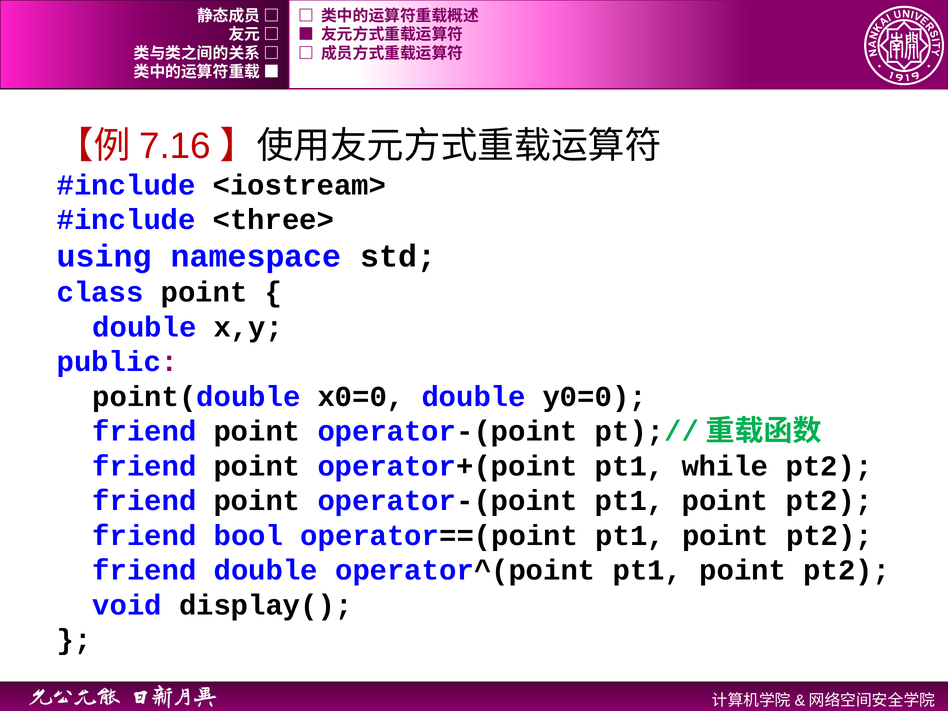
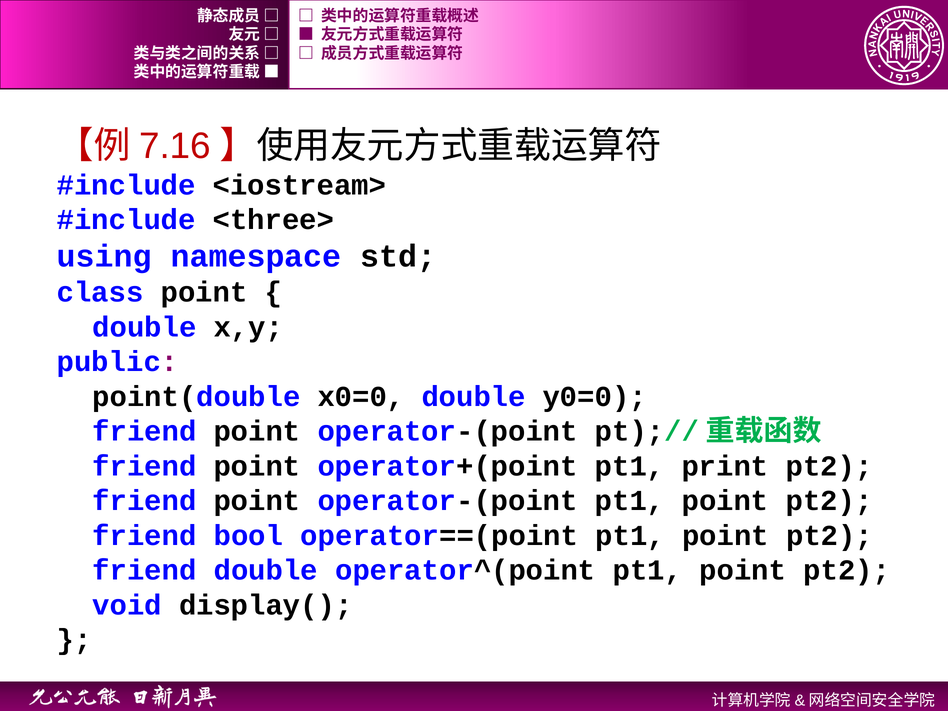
while: while -> print (725, 466)
